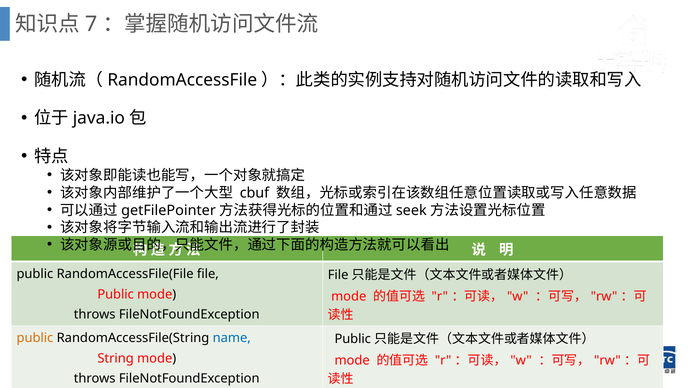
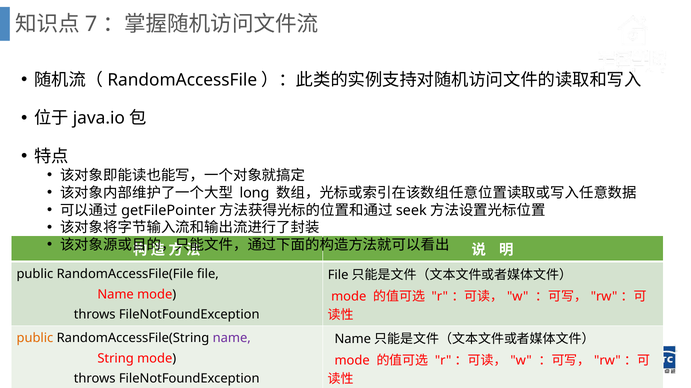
cbuf: cbuf -> long (254, 193)
Public: Public -> Name (116, 295)
name colour: blue -> purple (232, 339)
Public: Public -> Name (353, 340)
